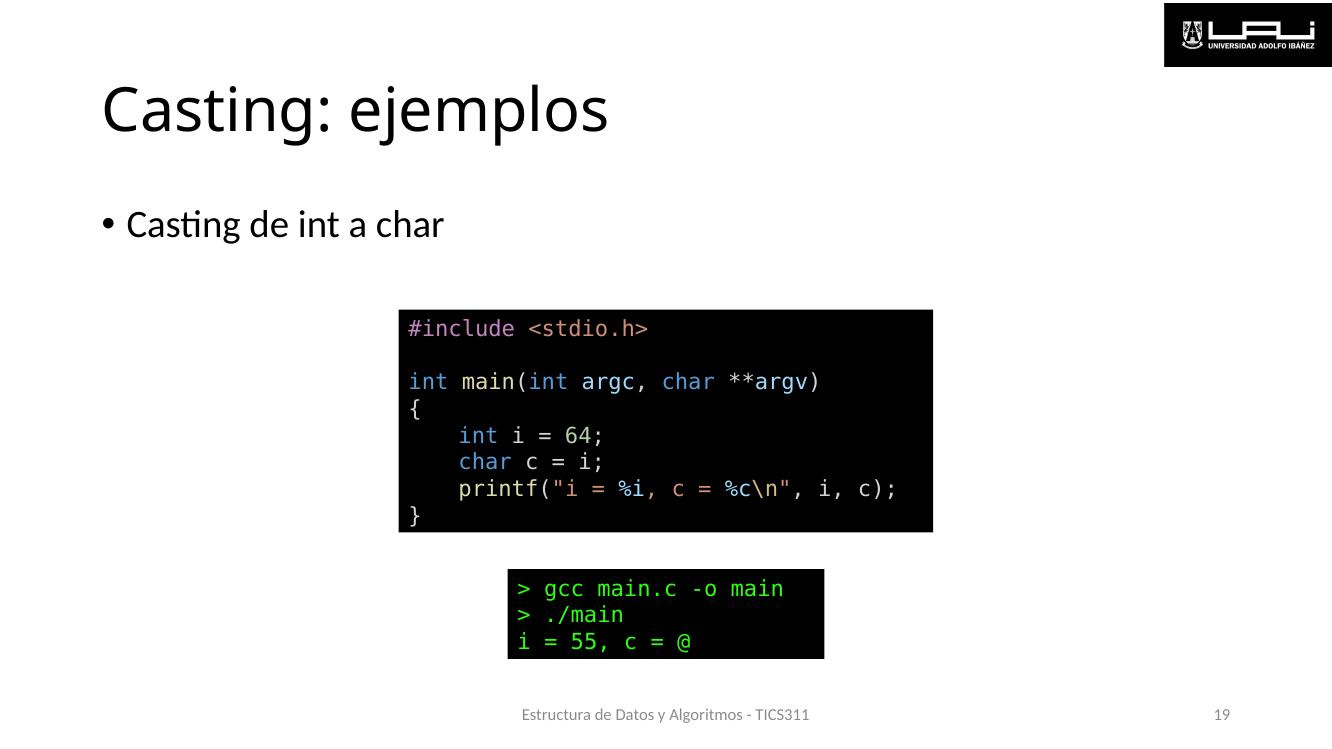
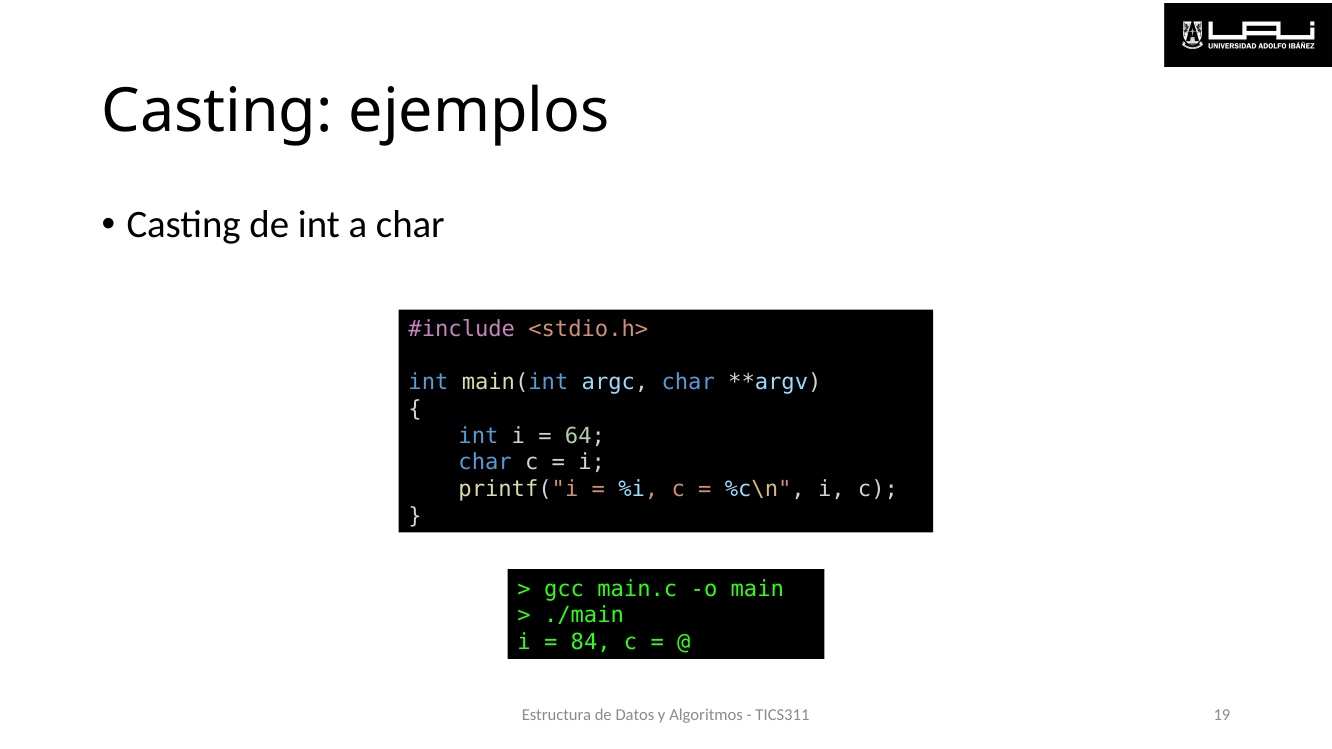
55: 55 -> 84 (591, 642)
